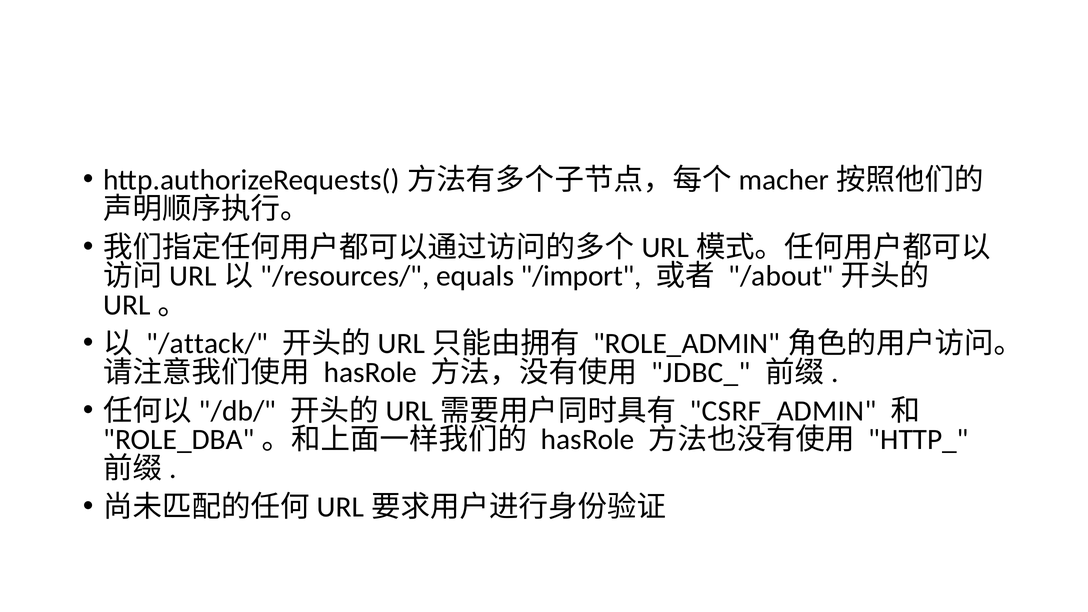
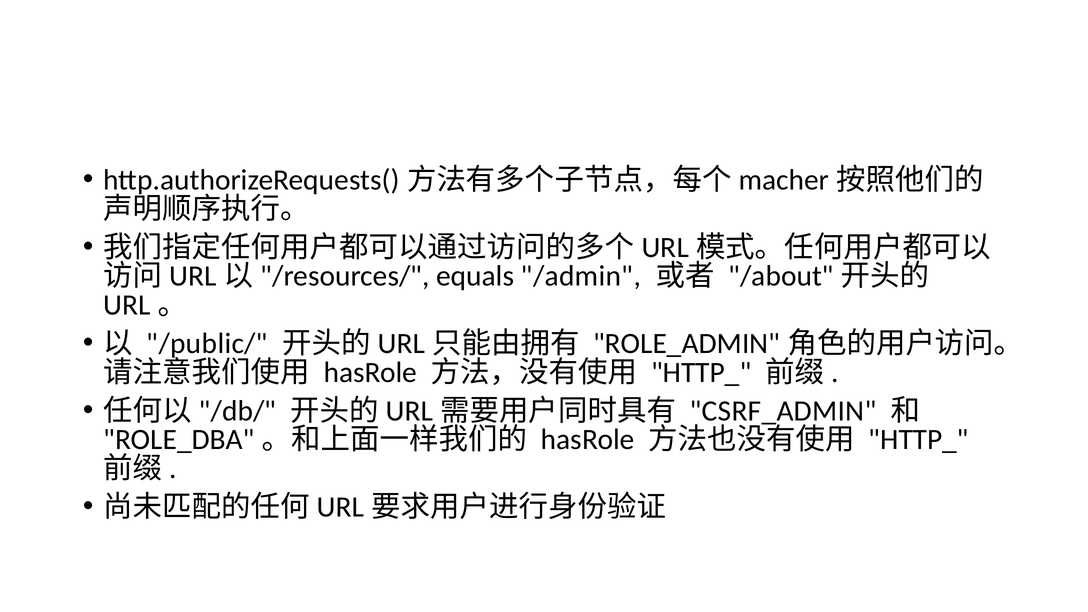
/import: /import -> /admin (581, 276)
/attack/: /attack/ -> /public/ (207, 344)
JDBC_: JDBC_ -> HTTP_ (701, 372)
